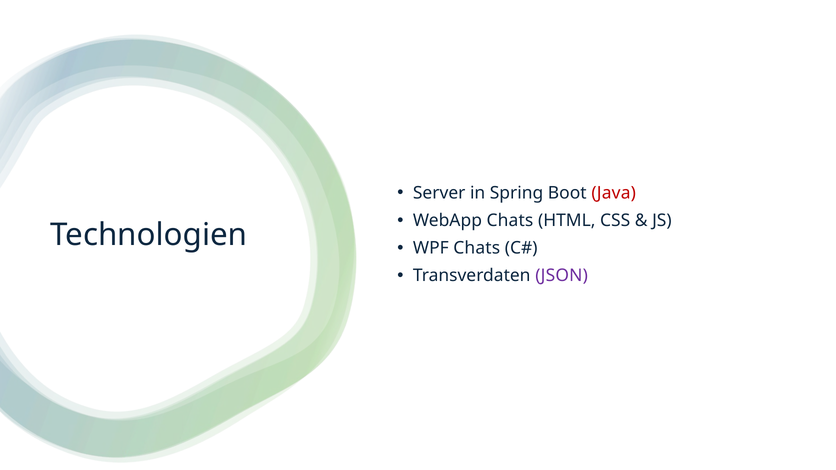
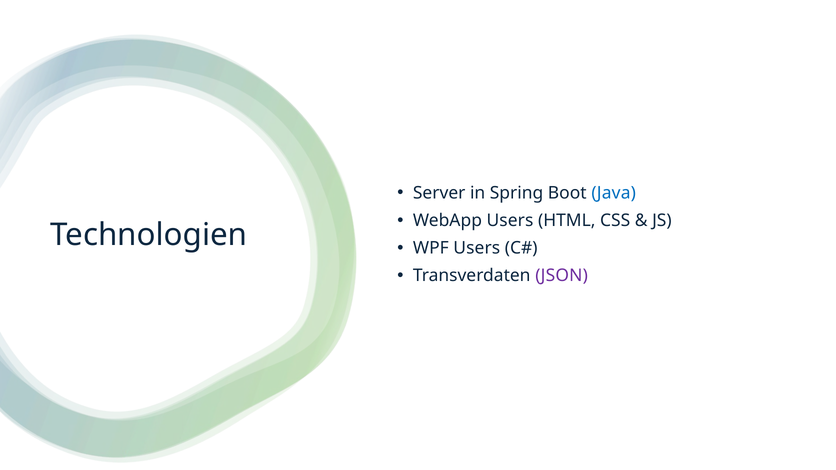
Java colour: red -> blue (614, 193)
WebApp Chats: Chats -> Users (510, 221)
WPF Chats: Chats -> Users (477, 248)
